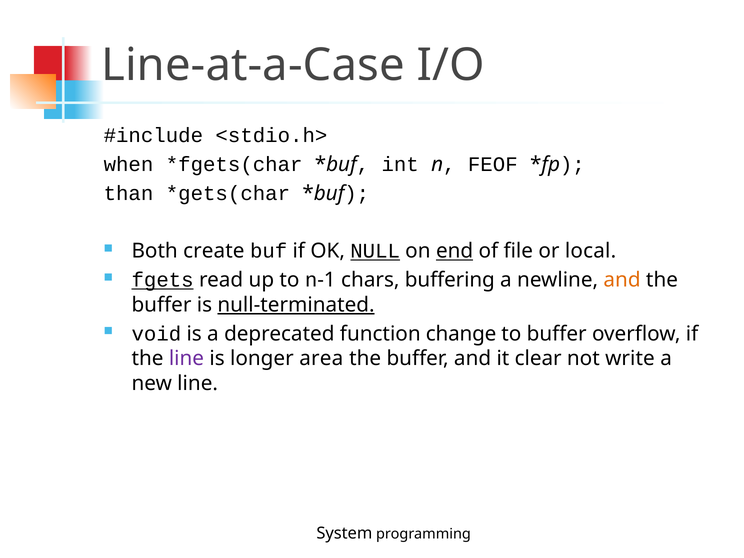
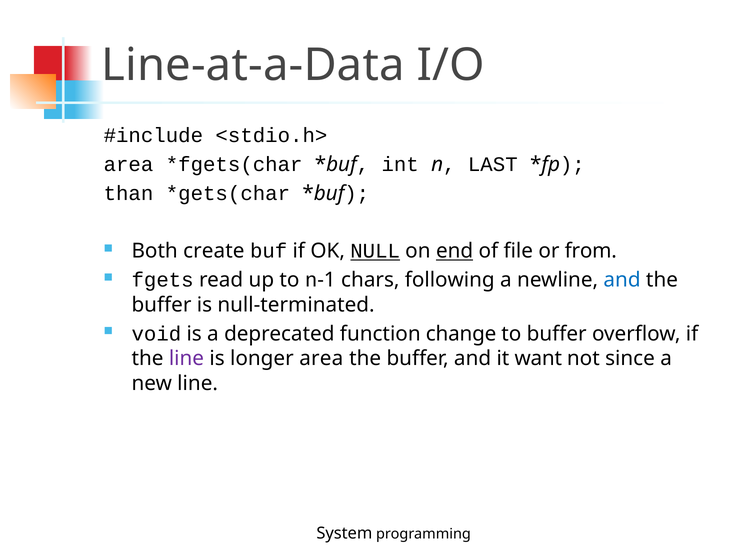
Line-at-a-Case: Line-at-a-Case -> Line-at-a-Data (253, 65)
when: when -> area (128, 164)
FEOF: FEOF -> LAST (493, 164)
local: local -> from (591, 251)
fgets underline: present -> none (163, 280)
buffering: buffering -> following (450, 280)
and colour: orange -> blue (622, 280)
null-terminated underline: present -> none (296, 305)
clear: clear -> want (538, 359)
write: write -> since (630, 359)
